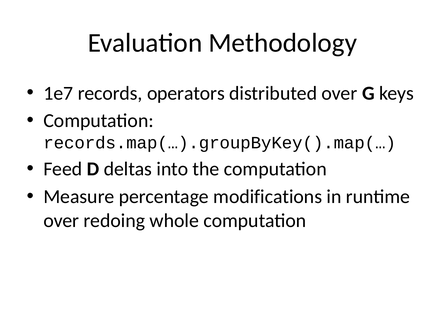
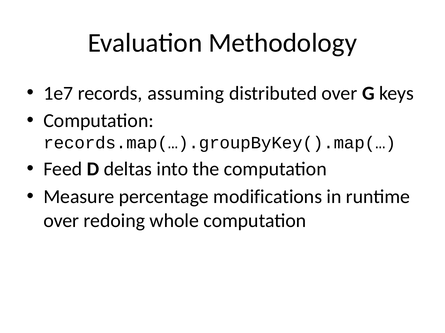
operators: operators -> assuming (186, 93)
